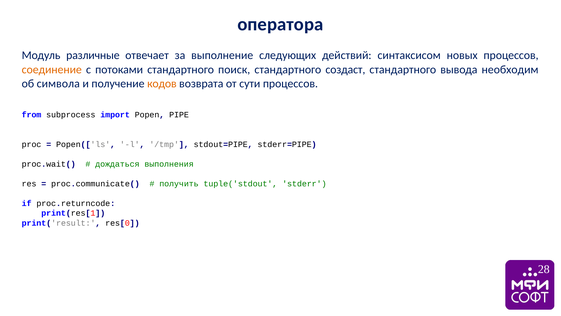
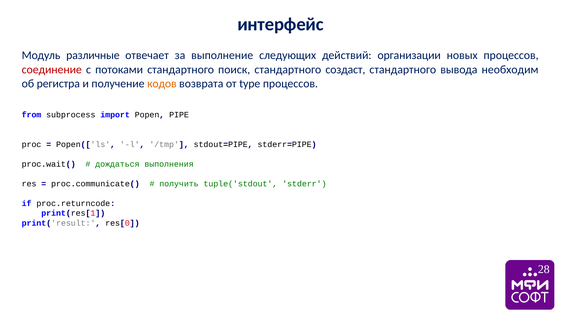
оператора: оператора -> интерфейс (281, 24)
синтаксисом: синтаксисом -> организации (409, 55)
соединение colour: orange -> red (52, 69)
символа: символа -> регистра (58, 83)
сути: сути -> type (250, 83)
